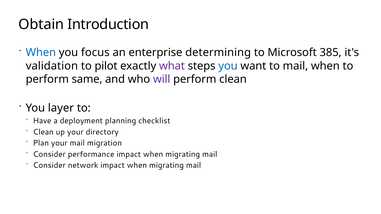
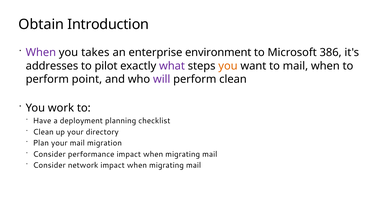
When colour: blue -> purple (41, 53)
focus: focus -> takes (95, 53)
determining: determining -> environment (218, 53)
385: 385 -> 386 (331, 53)
validation: validation -> addresses (52, 66)
you colour: blue -> orange (228, 66)
same: same -> point (87, 79)
layer: layer -> work (61, 108)
